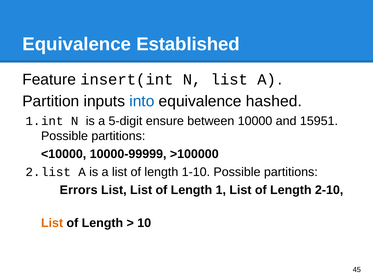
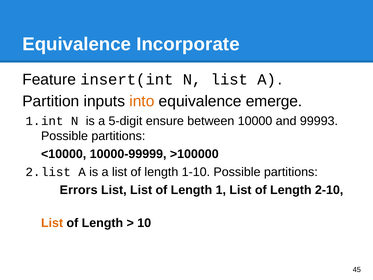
Established: Established -> Incorporate (188, 44)
into colour: blue -> orange (142, 101)
hashed: hashed -> emerge (274, 101)
15951: 15951 -> 99993 (319, 121)
